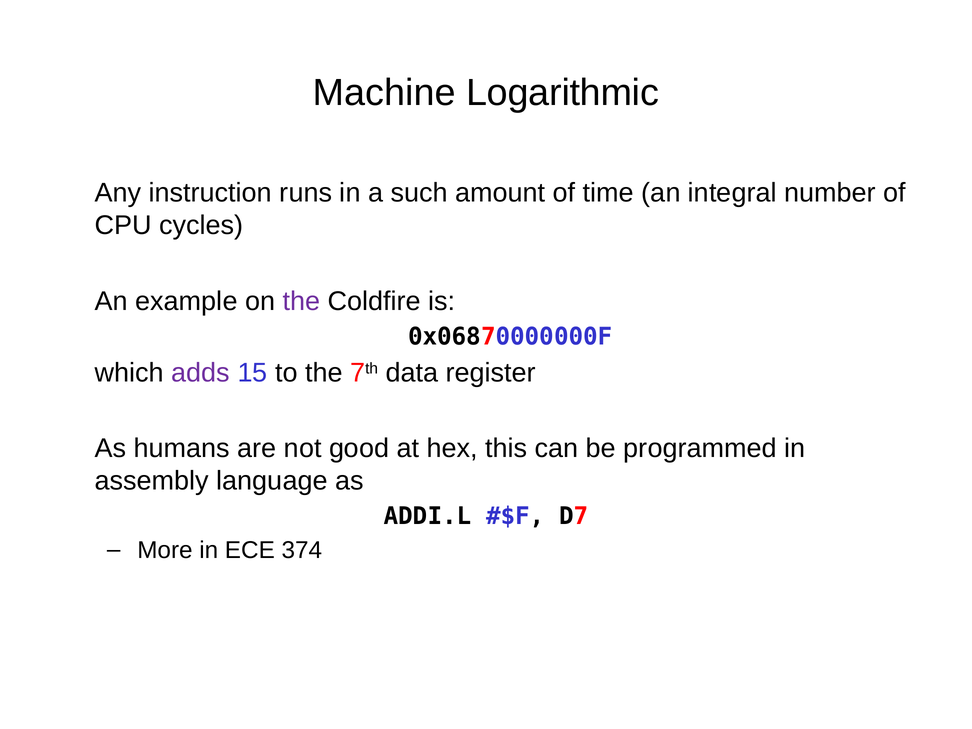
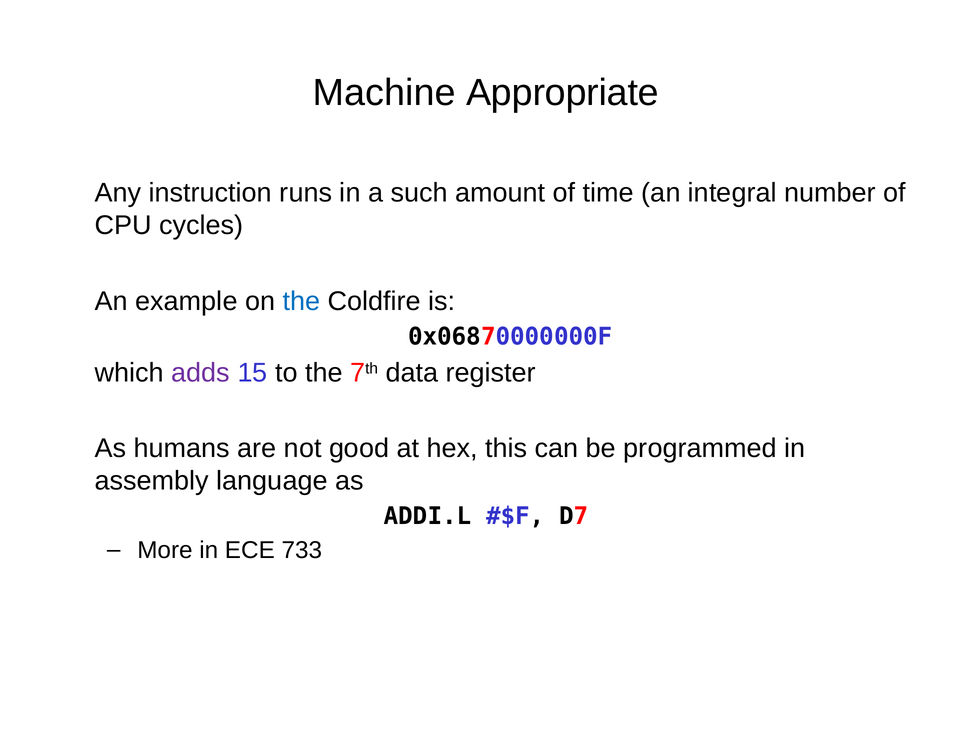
Logarithmic: Logarithmic -> Appropriate (563, 93)
the colour: purple -> blue (301, 301)
374: 374 -> 733 (302, 550)
